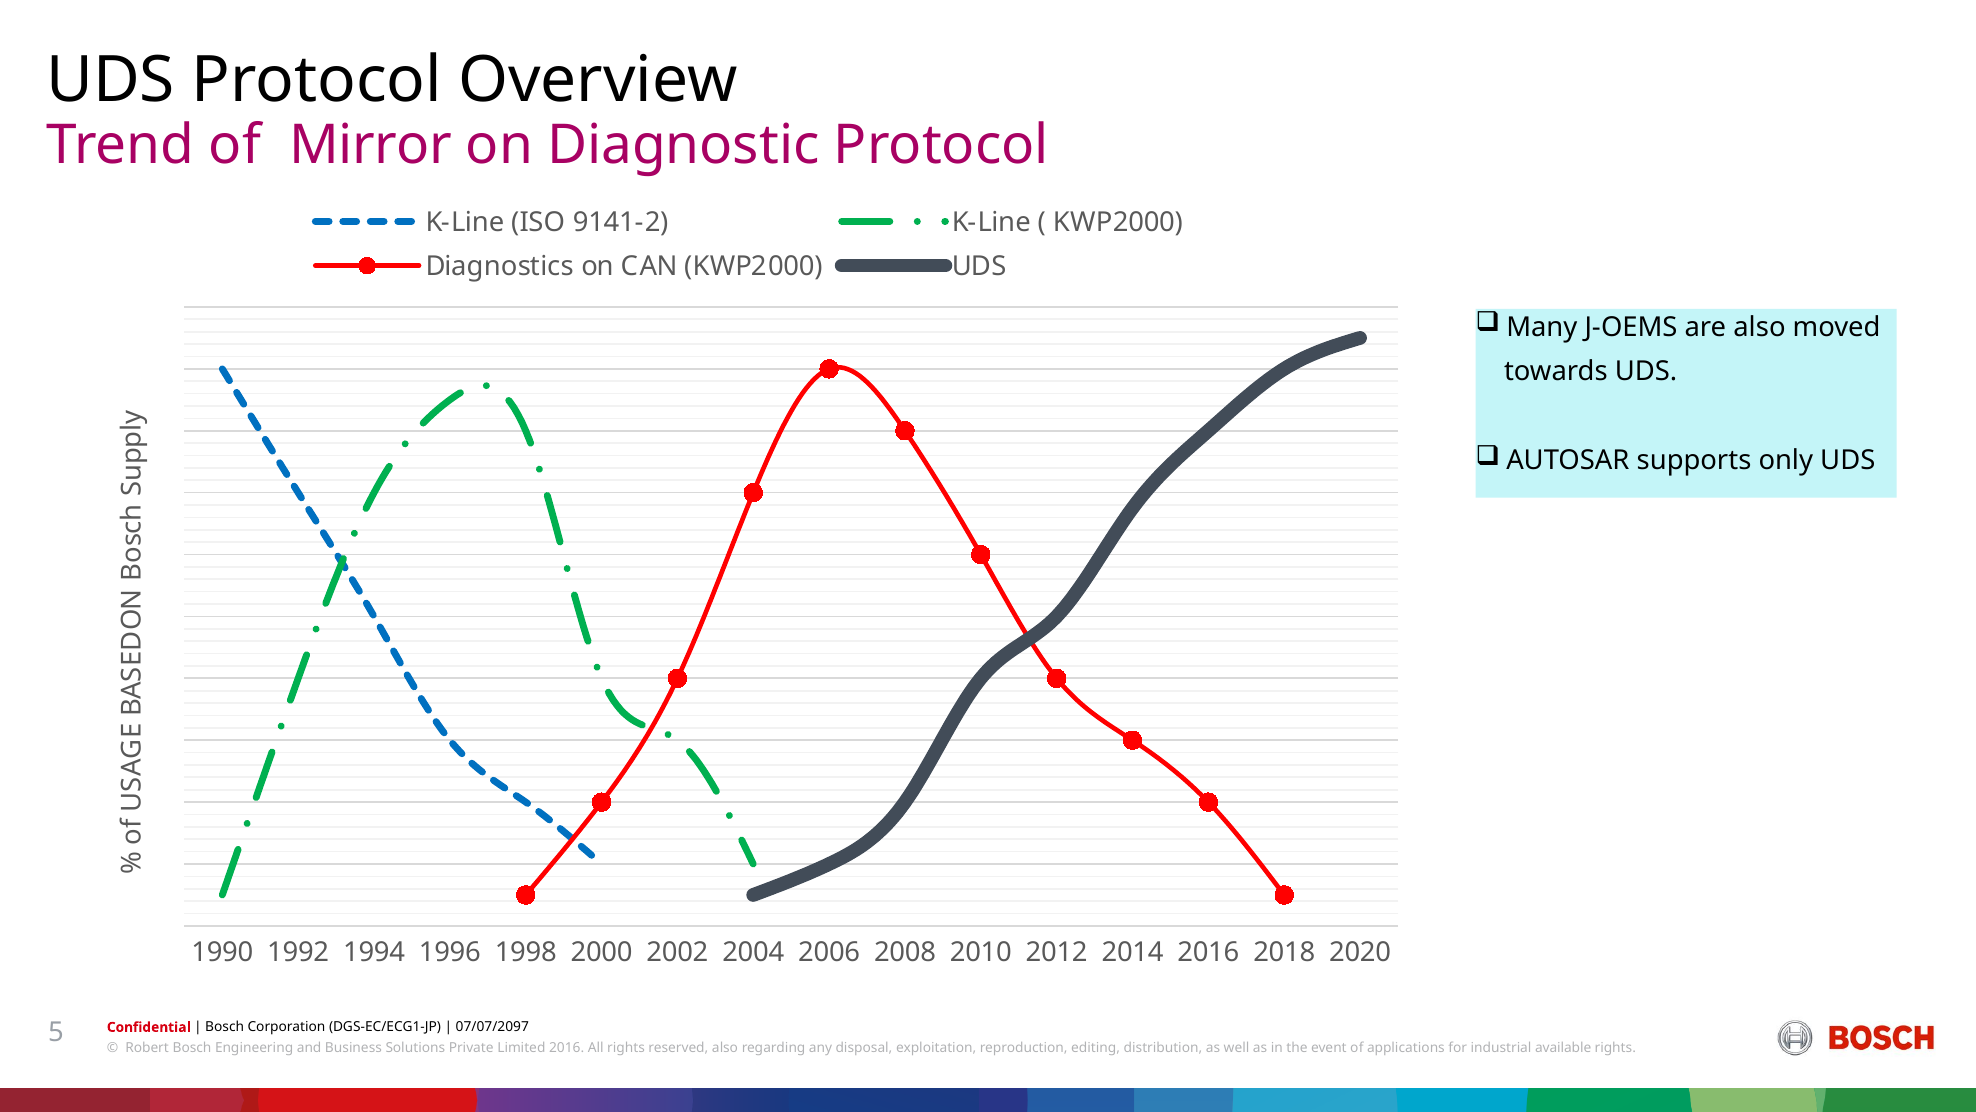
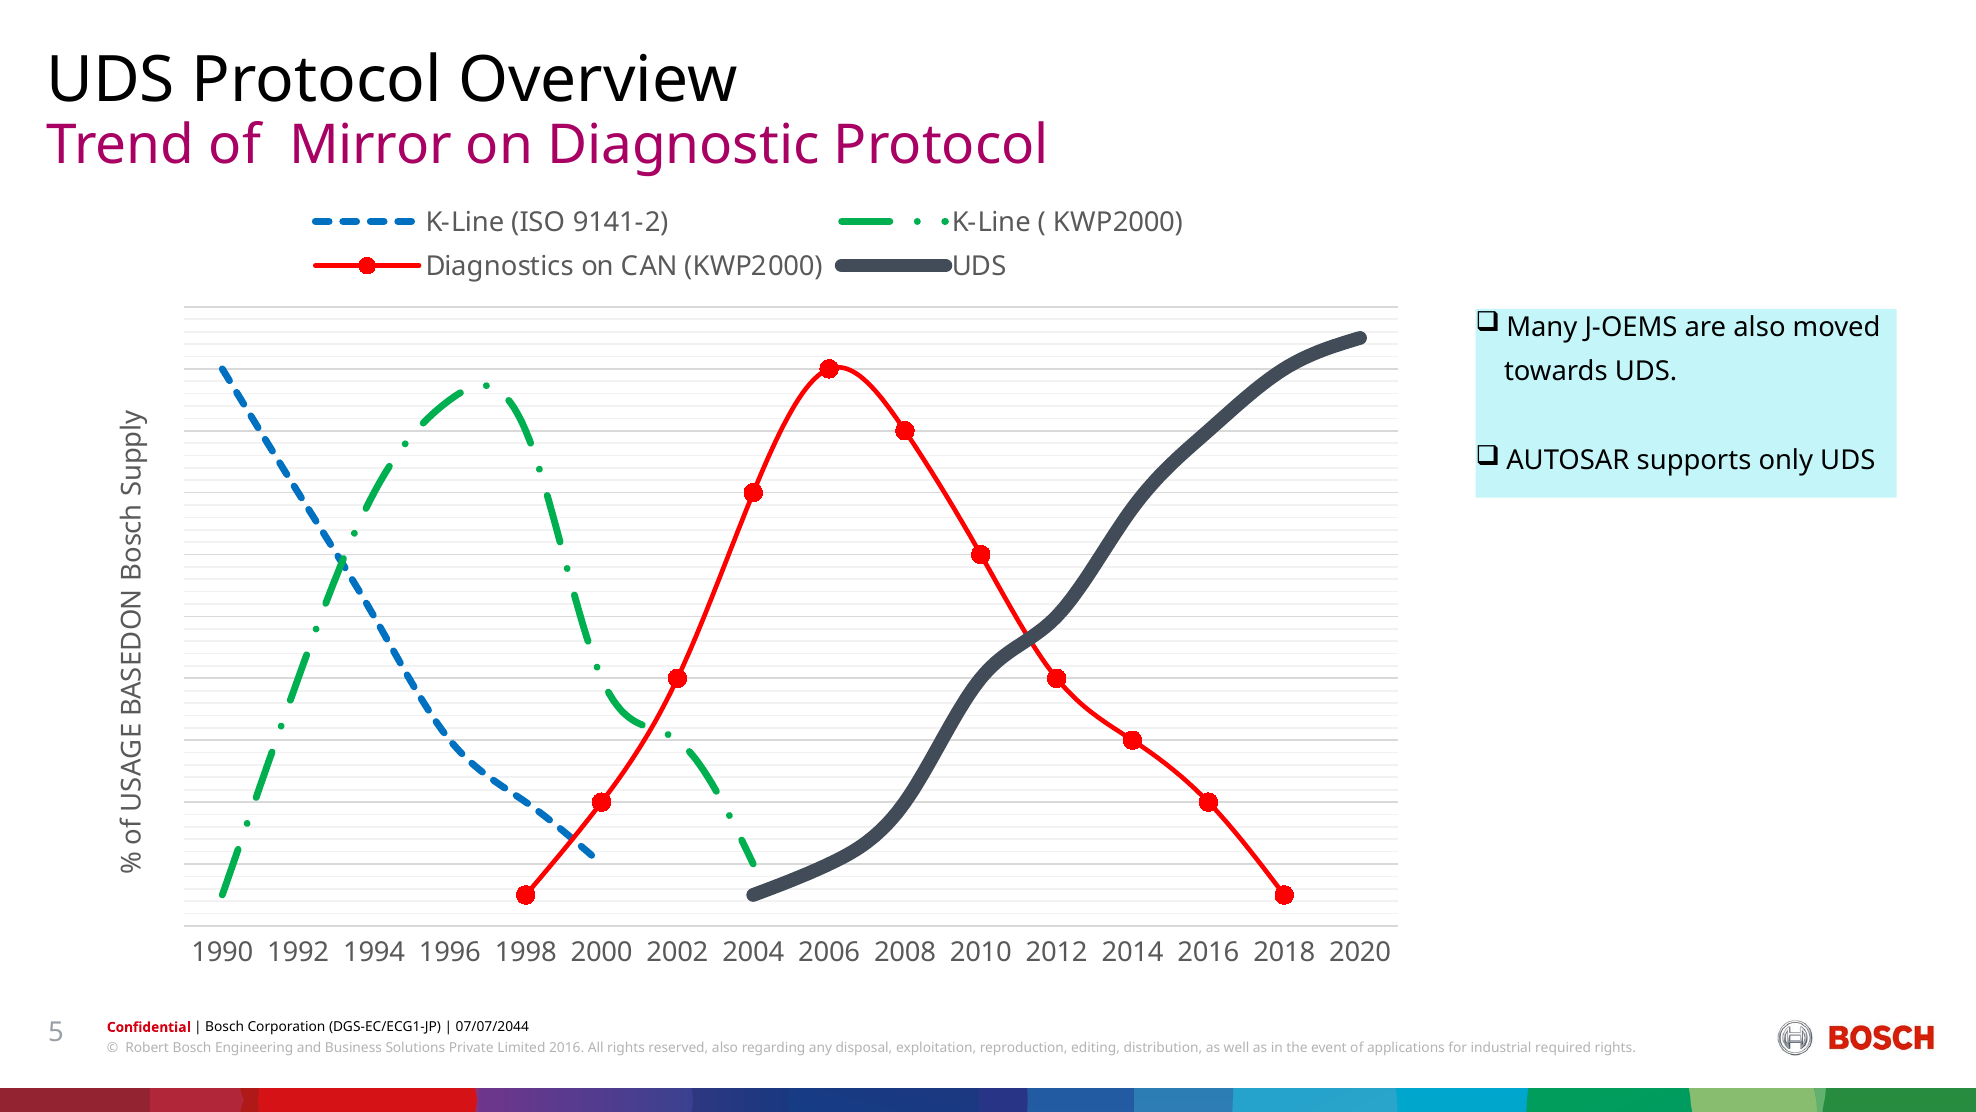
07/07/2097: 07/07/2097 -> 07/07/2044 (492, 1027)
available: available -> required (1563, 1048)
